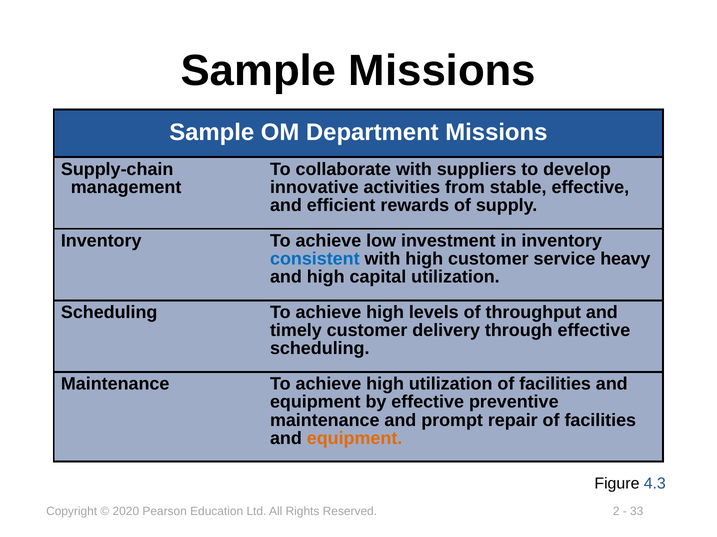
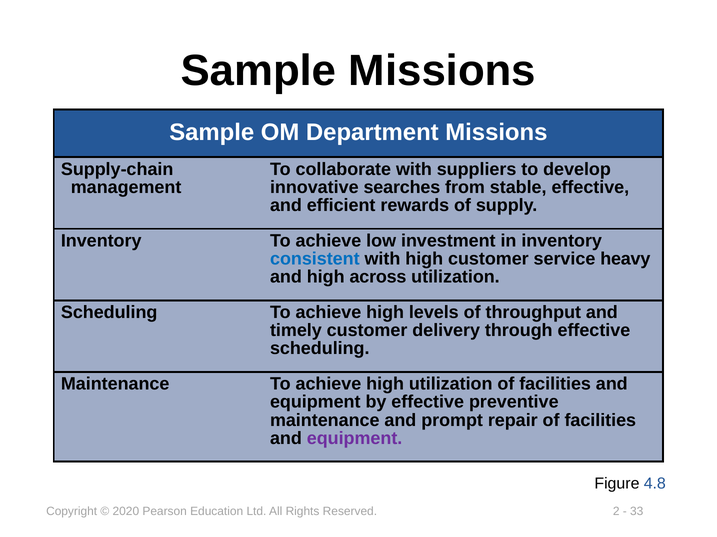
activities: activities -> searches (402, 188)
capital: capital -> across (378, 277)
equipment colour: orange -> purple (355, 439)
4.3: 4.3 -> 4.8 (655, 484)
